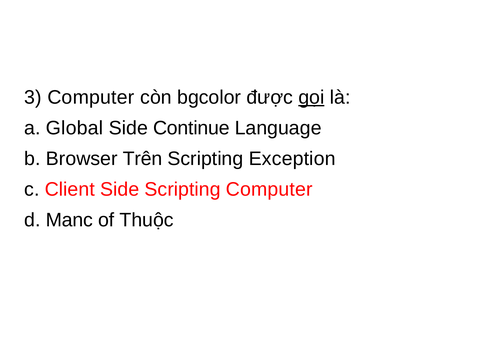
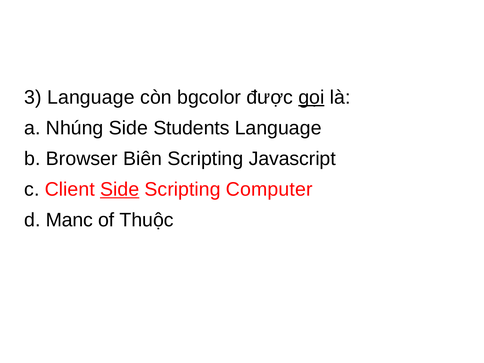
3 Computer: Computer -> Language (91, 97)
Global: Global -> Nhúng (75, 128)
Continue: Continue -> Students (191, 128)
Trên: Trên -> Biên (143, 159)
Exception: Exception -> Javascript (292, 159)
Side underline: none -> present (120, 189)
